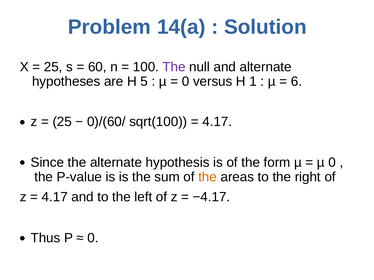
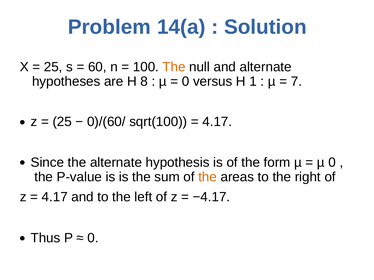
The colour: purple -> orange (174, 67)
5: 5 -> 8 (144, 82)
6: 6 -> 7 (297, 82)
